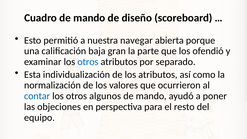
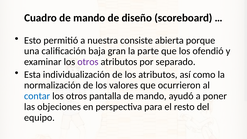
navegar: navegar -> consiste (136, 40)
otros colour: blue -> purple (88, 62)
algunos: algunos -> pantalla (105, 96)
